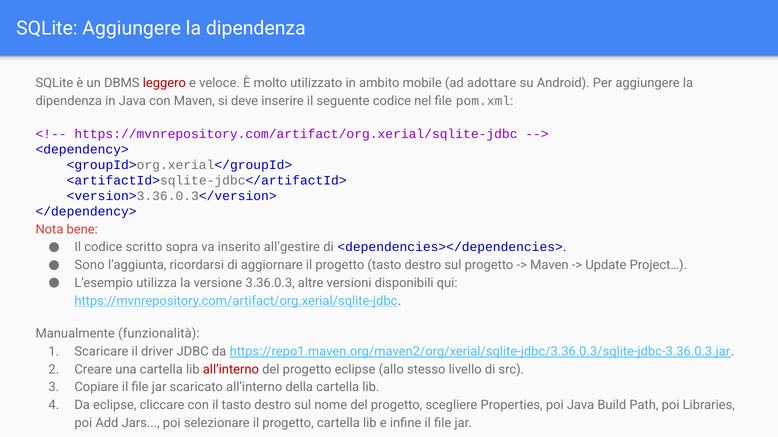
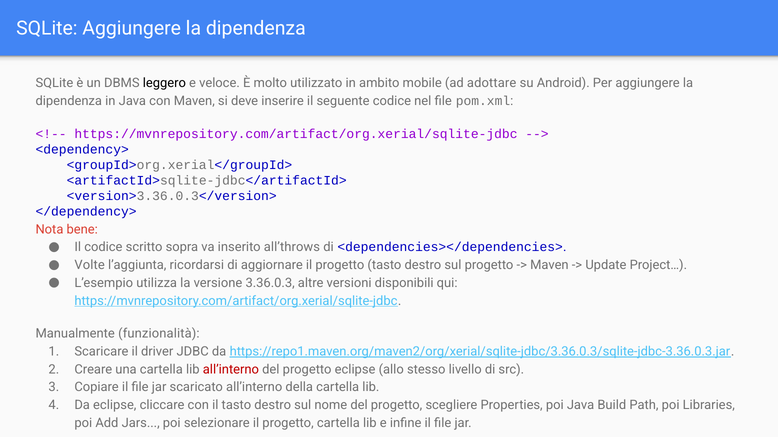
leggero colour: red -> black (164, 83)
all’gestire: all’gestire -> all’throws (292, 248)
Sono: Sono -> Volte (90, 265)
